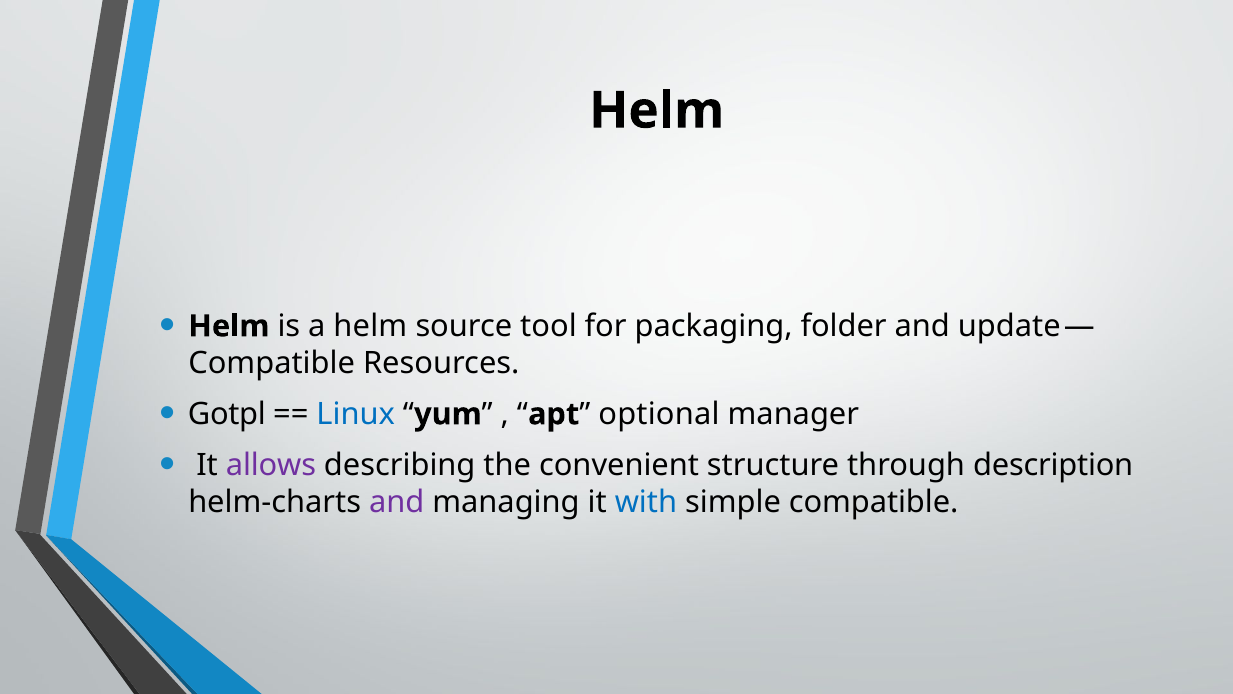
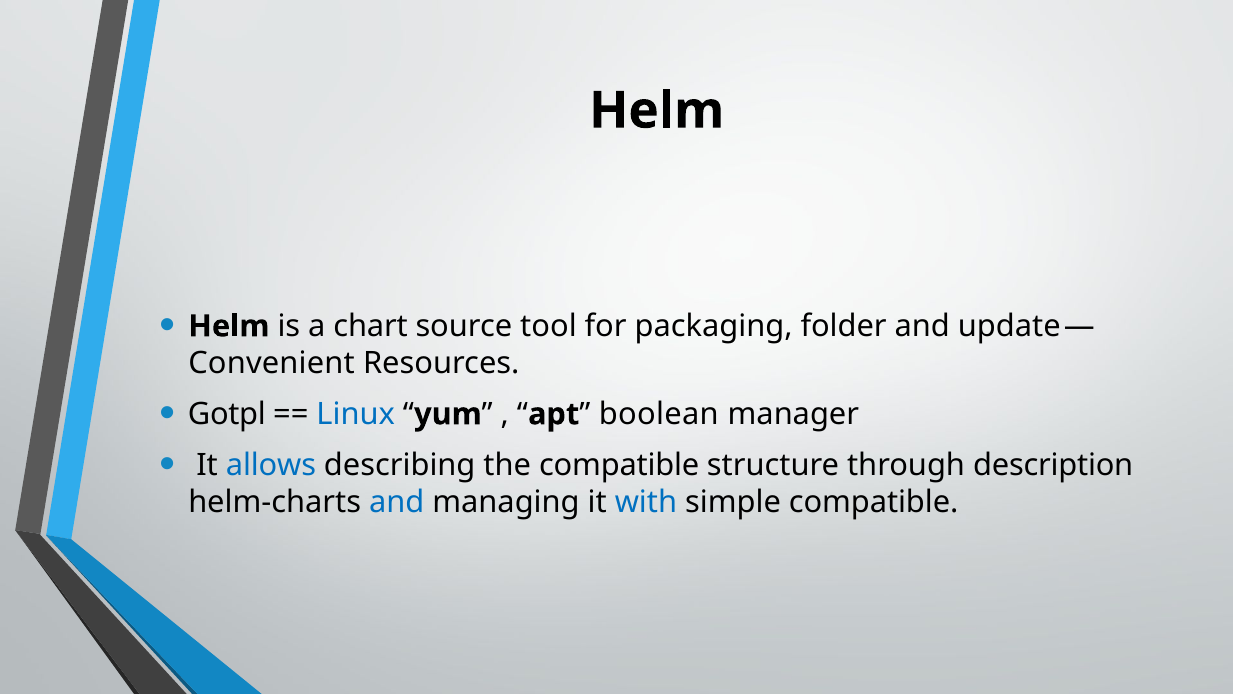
a helm: helm -> chart (371, 326)
Compatible: Compatible -> Convenient (272, 363)
optional: optional -> boolean (659, 414)
allows colour: purple -> blue (271, 465)
the convenient: convenient -> compatible (619, 465)
and colour: purple -> blue (397, 502)
